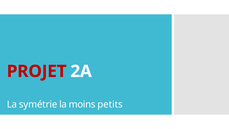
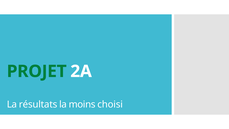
PROJET colour: red -> green (37, 71)
symétrie: symétrie -> résultats (38, 104)
petits: petits -> choisi (110, 104)
